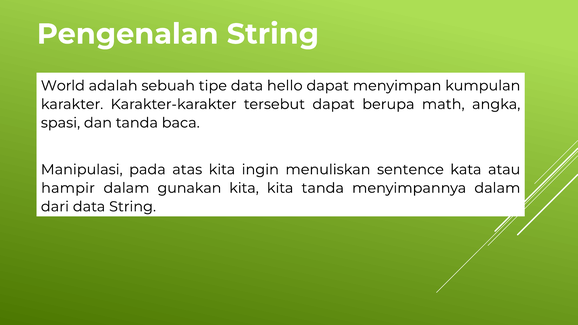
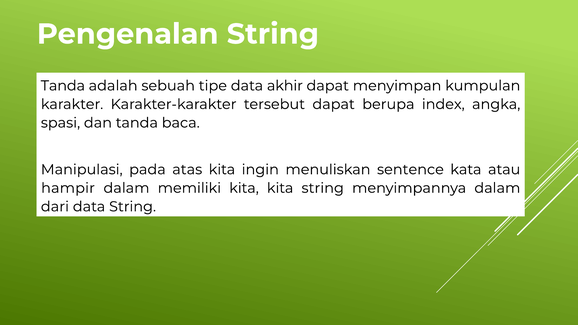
World: World -> Tanda (63, 86)
hello: hello -> akhir (285, 86)
math: math -> index (443, 104)
gunakan: gunakan -> memiliki (189, 188)
kita tanda: tanda -> string (323, 188)
